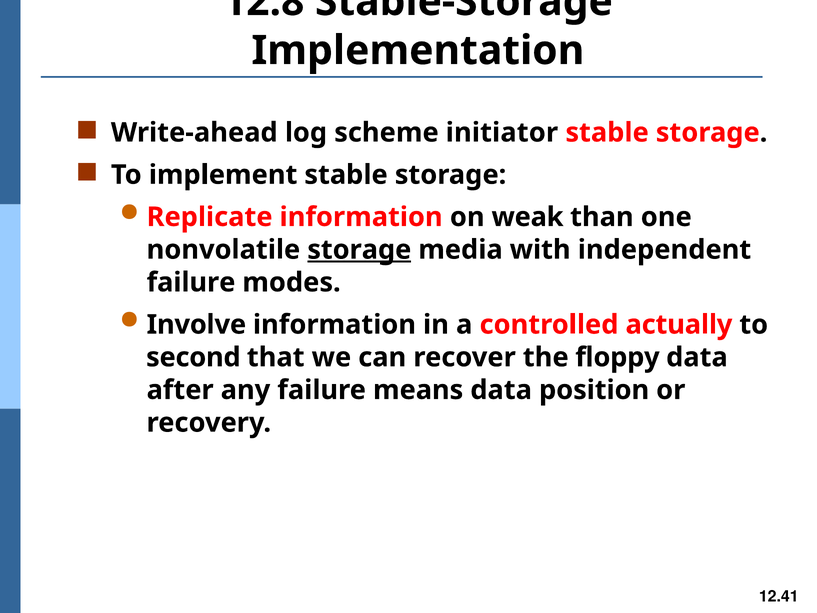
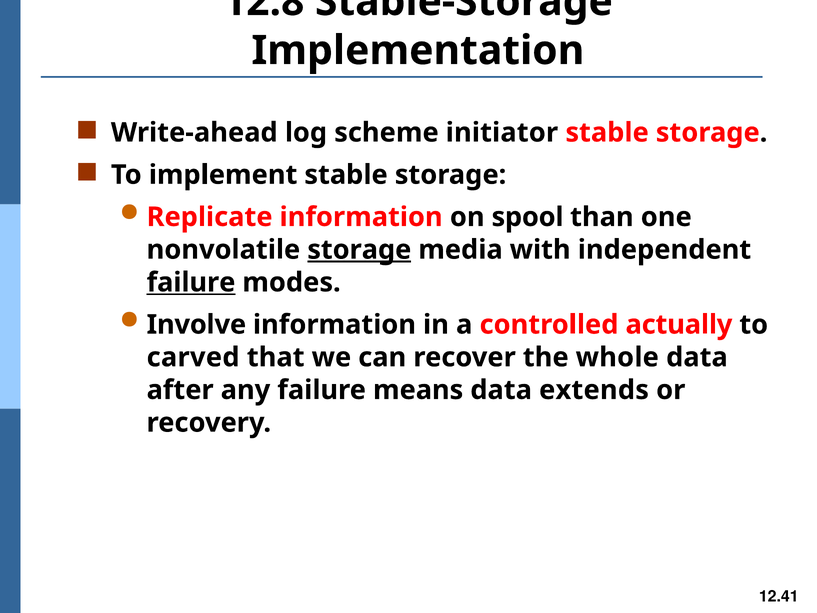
weak: weak -> spool (528, 217)
failure underline: none -> present (191, 282)
second: second -> carved (193, 357)
floppy: floppy -> whole (617, 357)
position: position -> extends (594, 390)
